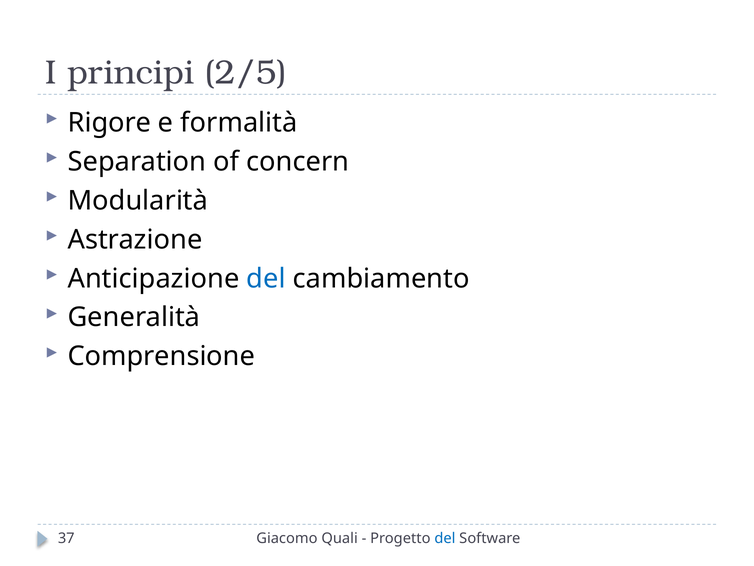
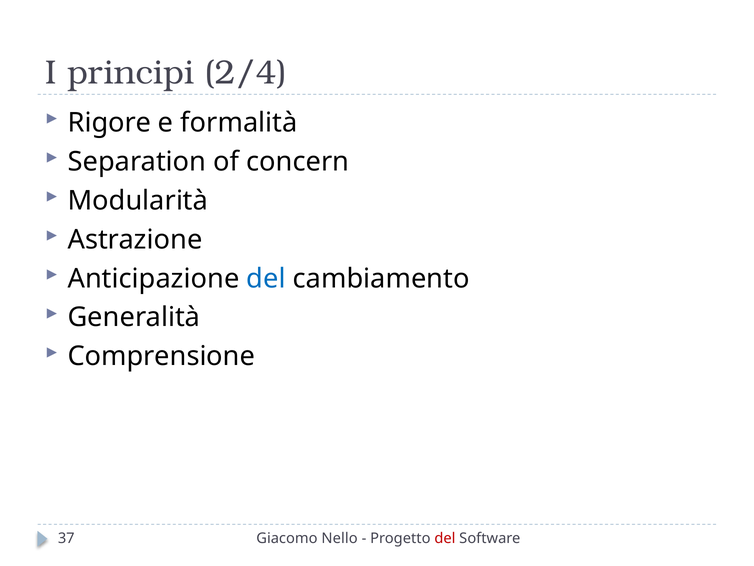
2/5: 2/5 -> 2/4 (246, 73)
Quali: Quali -> Nello (340, 538)
del colour: blue -> red (445, 538)
